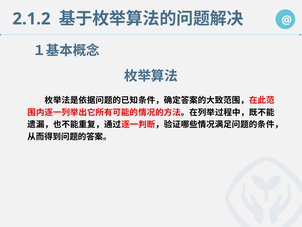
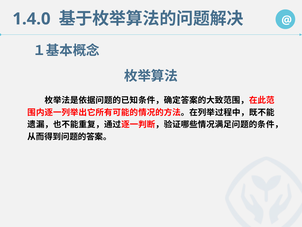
2.1.2: 2.1.2 -> 1.4.0 (31, 19)
